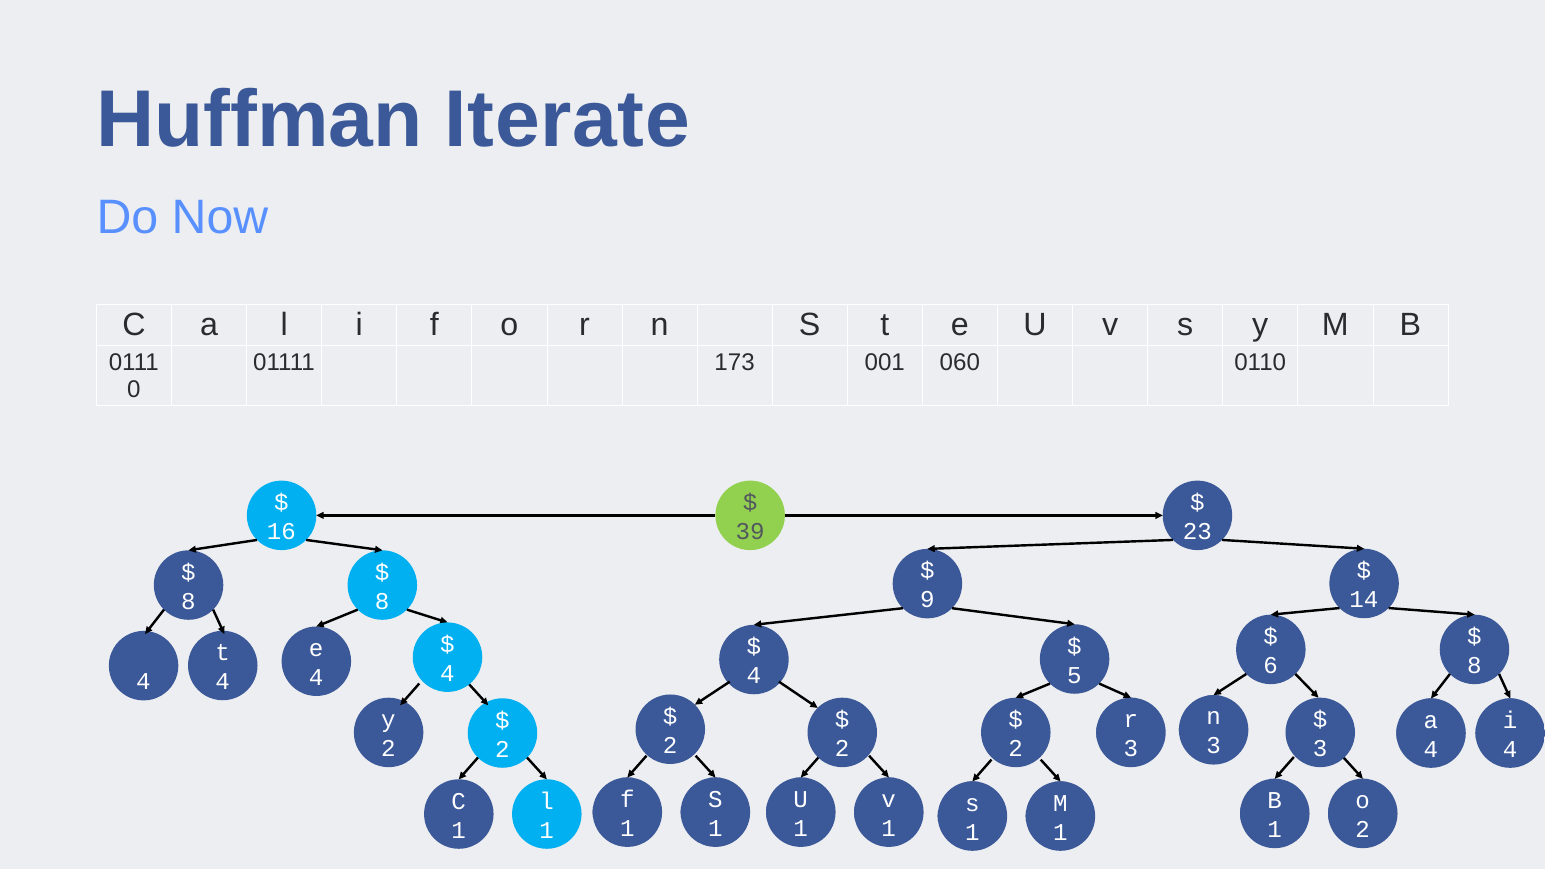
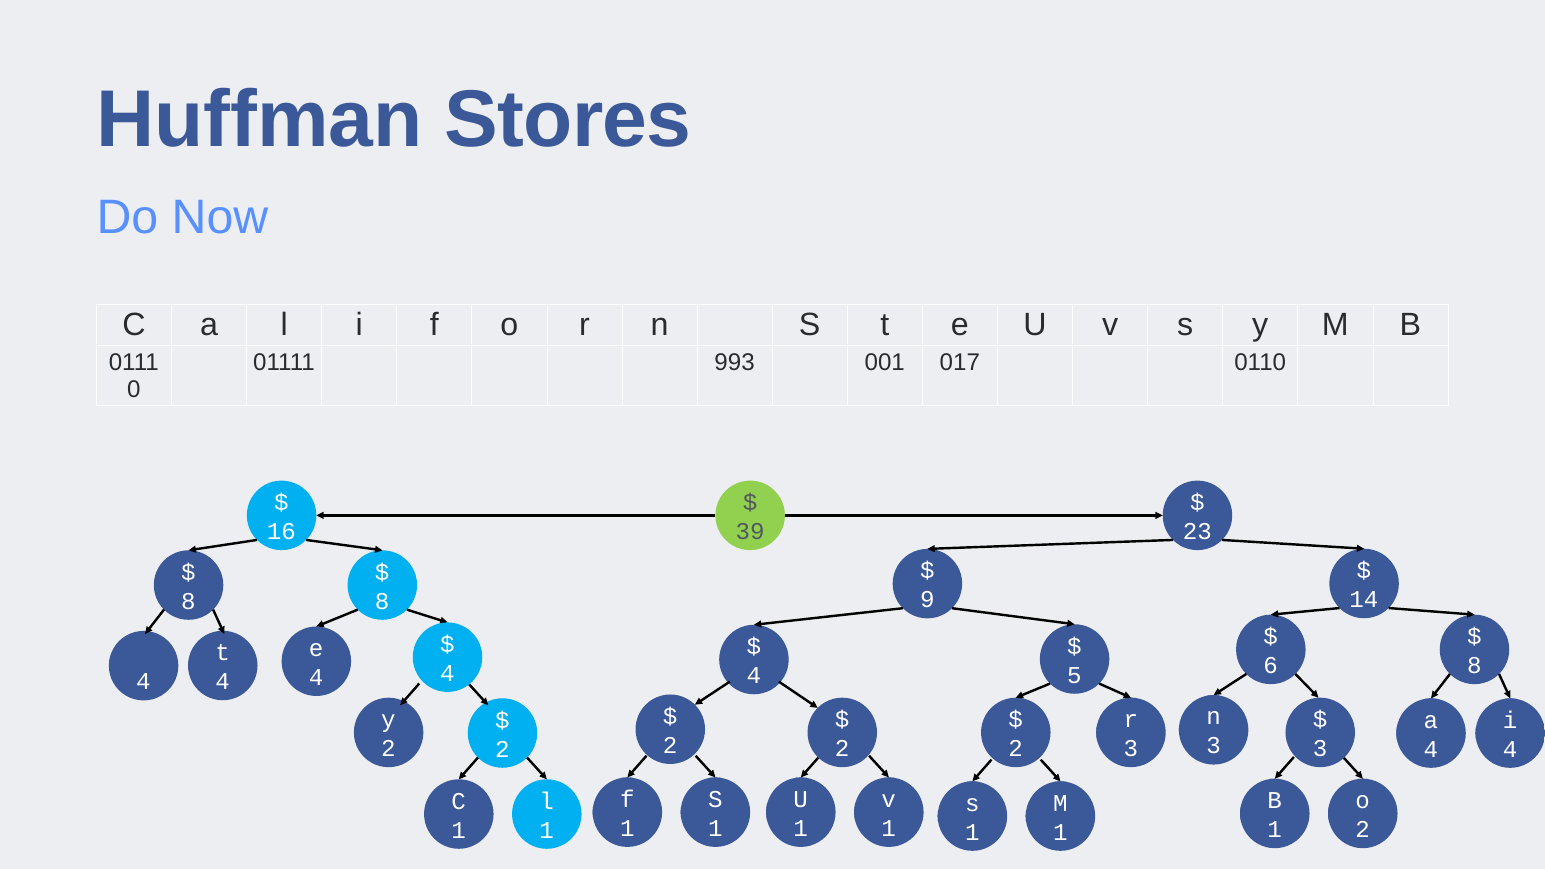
Iterate: Iterate -> Stores (568, 120)
173: 173 -> 993 (735, 363)
060: 060 -> 017 (960, 363)
